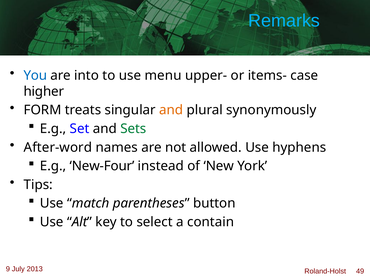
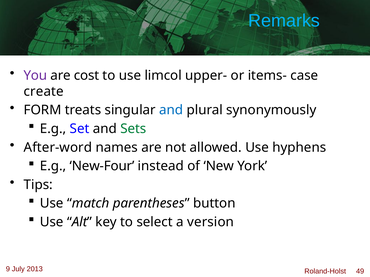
You colour: blue -> purple (35, 76)
into: into -> cost (87, 76)
menu: menu -> limcol (163, 76)
higher: higher -> create (44, 92)
and colour: orange -> blue (171, 110)
contain: contain -> version (211, 222)
